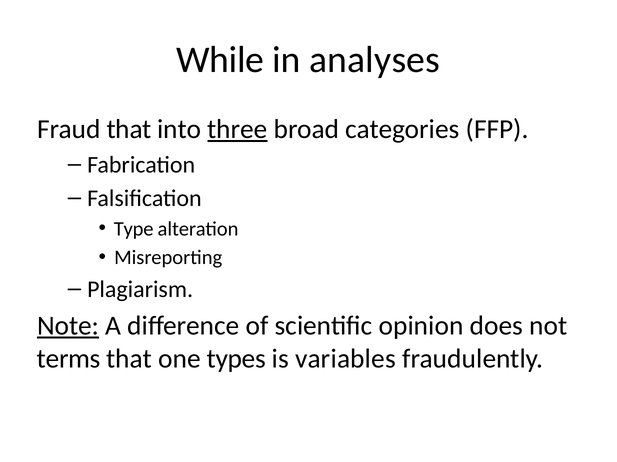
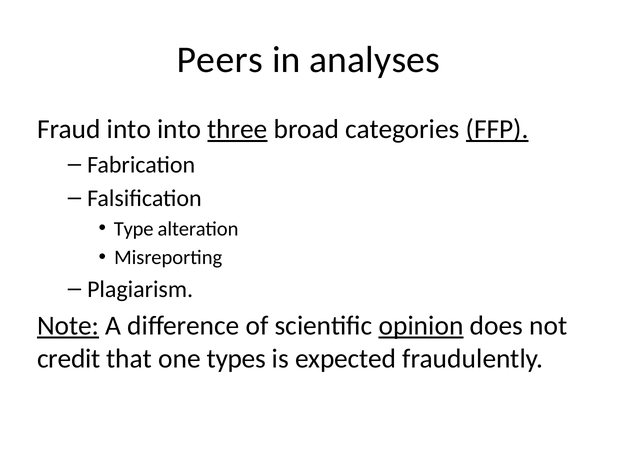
While: While -> Peers (220, 60)
Fraud that: that -> into (129, 129)
FFP underline: none -> present (497, 129)
opinion underline: none -> present (421, 326)
terms: terms -> credit (69, 359)
variables: variables -> expected (346, 359)
